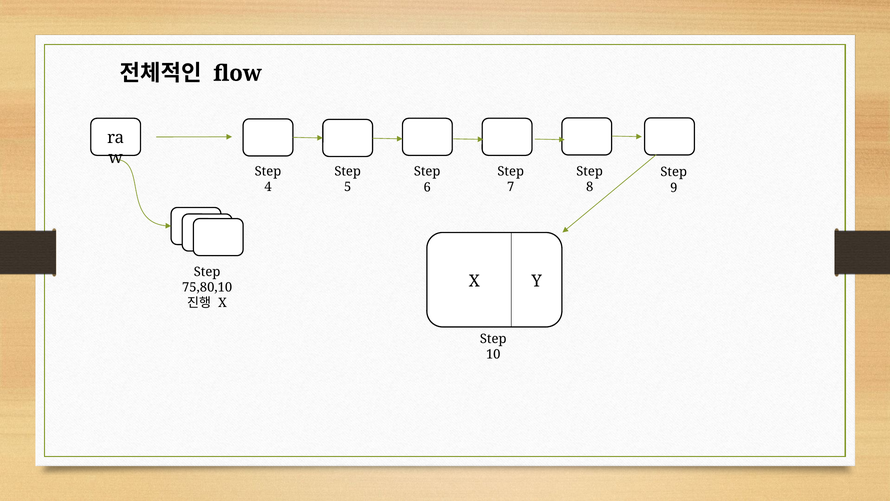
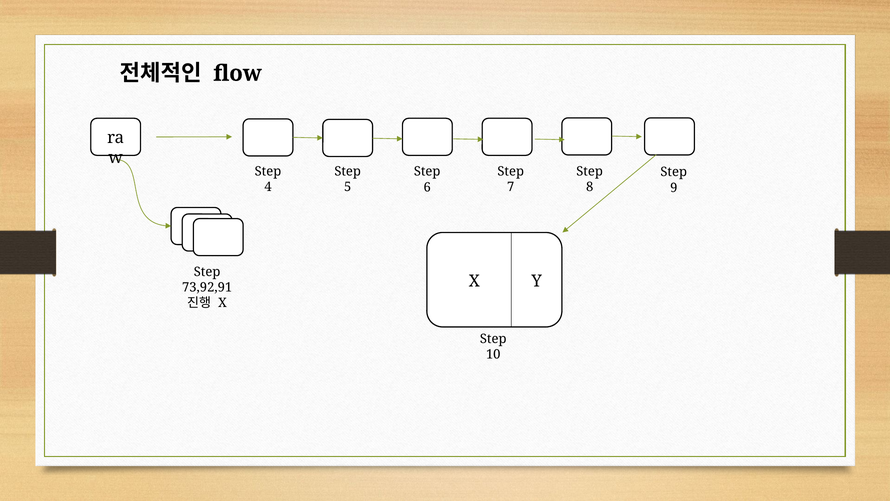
75,80,10: 75,80,10 -> 73,92,91 (207, 287)
